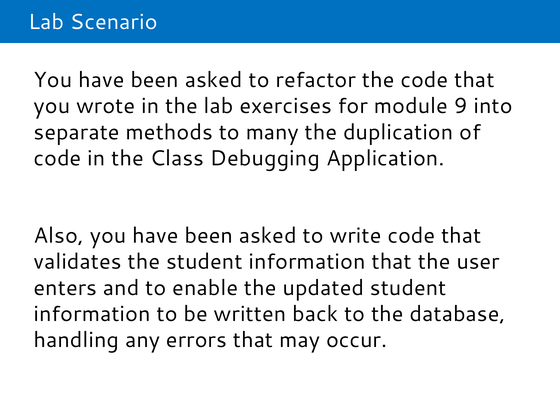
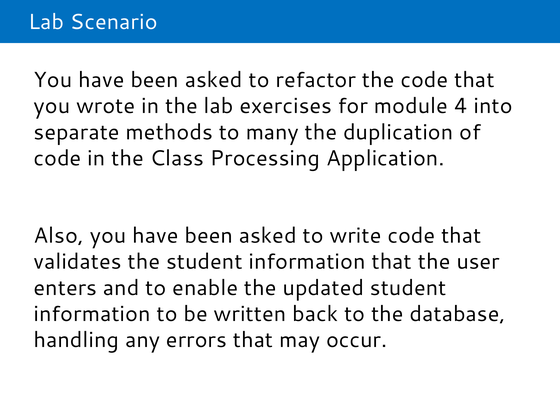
9: 9 -> 4 (461, 106)
Debugging: Debugging -> Processing (265, 158)
